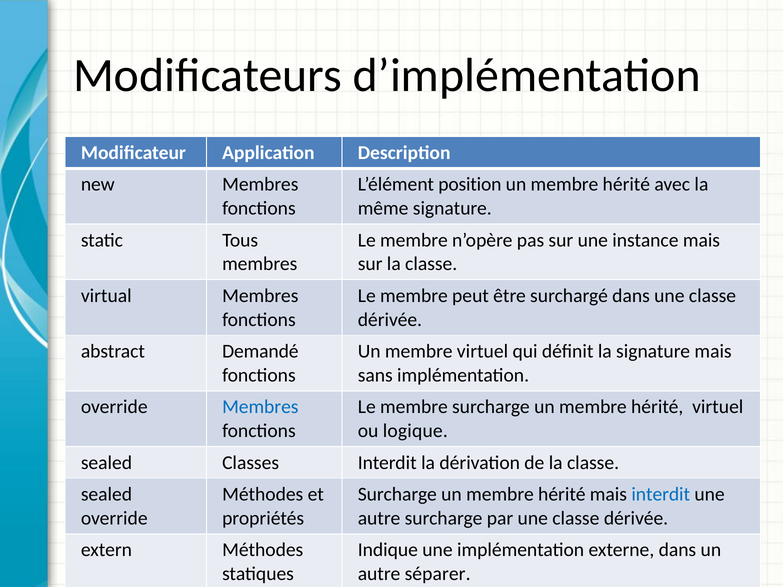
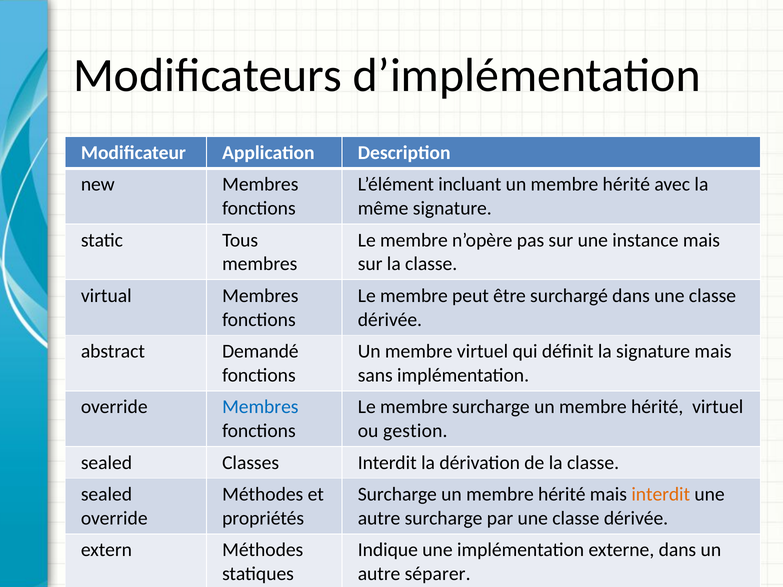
position: position -> incluant (470, 185)
logique: logique -> gestion (415, 431)
interdit colour: blue -> orange (661, 495)
